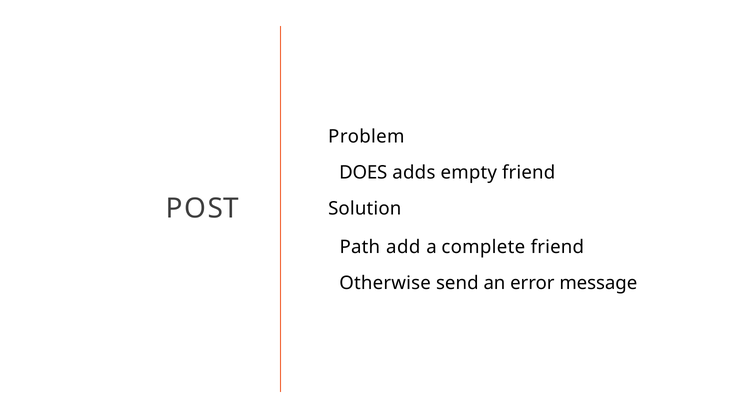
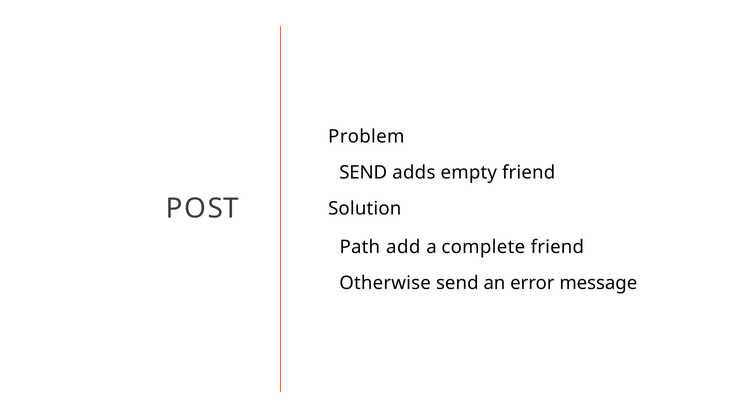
DOES: DOES -> SEND (363, 173)
